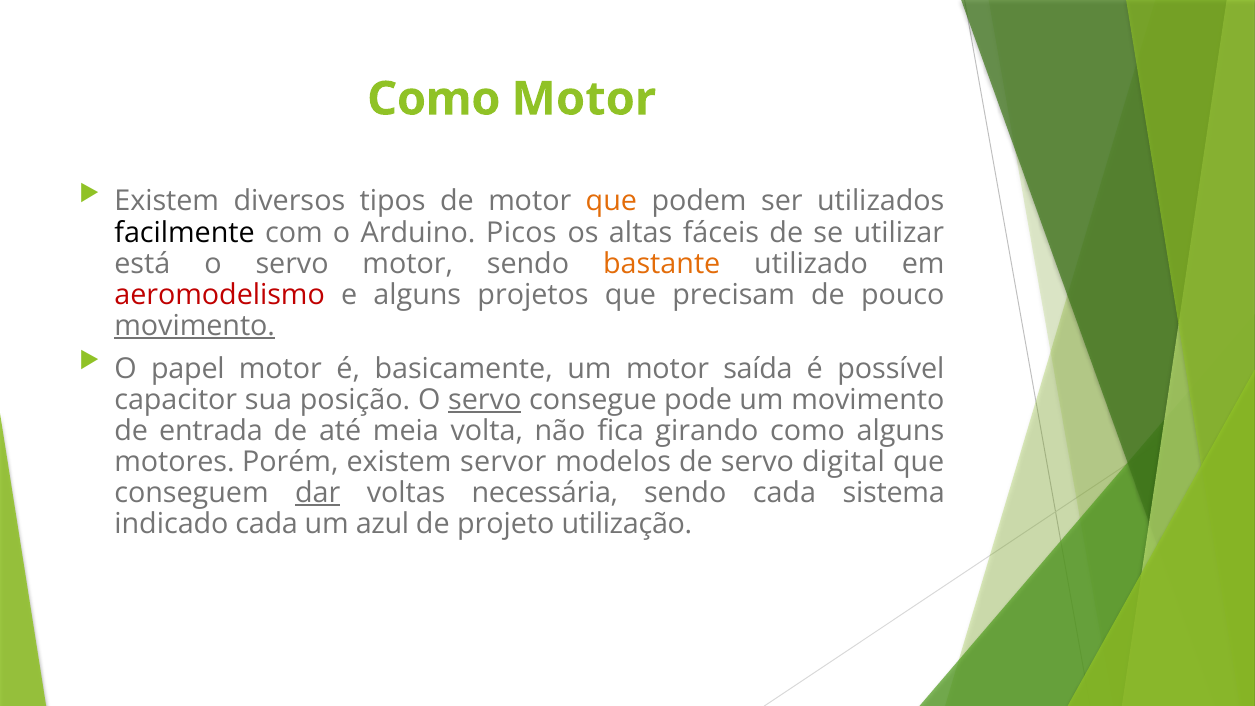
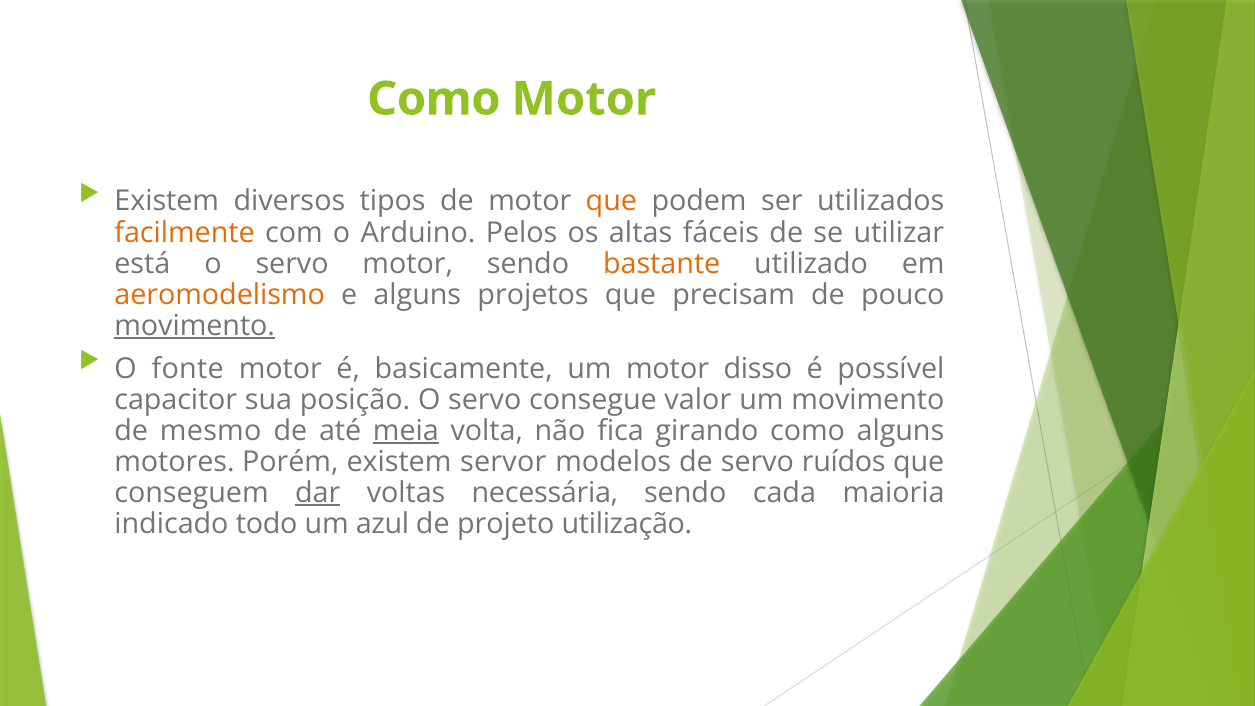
facilmente colour: black -> orange (185, 233)
Picos: Picos -> Pelos (522, 233)
aeromodelismo colour: red -> orange (220, 295)
papel: papel -> fonte (188, 368)
saída: saída -> disso (758, 368)
servo underline: present -> none (485, 400)
pode: pode -> valor (698, 400)
entrada: entrada -> mesmo (211, 431)
meia underline: none -> present (406, 431)
digital: digital -> ruídos (844, 462)
sistema: sistema -> maioria (894, 493)
indicado cada: cada -> todo (267, 524)
